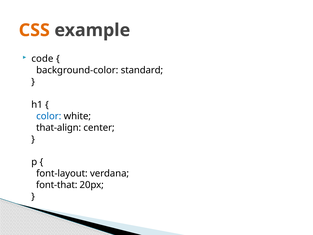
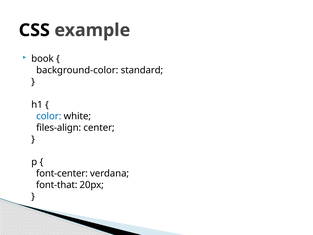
CSS colour: orange -> black (34, 30)
code: code -> book (42, 59)
that-align: that-align -> files-align (59, 127)
font-layout: font-layout -> font-center (62, 173)
